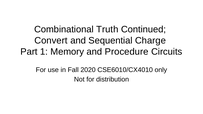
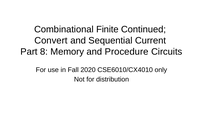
Truth: Truth -> Finite (107, 29)
Charge: Charge -> Current (151, 41)
1: 1 -> 8 (44, 52)
